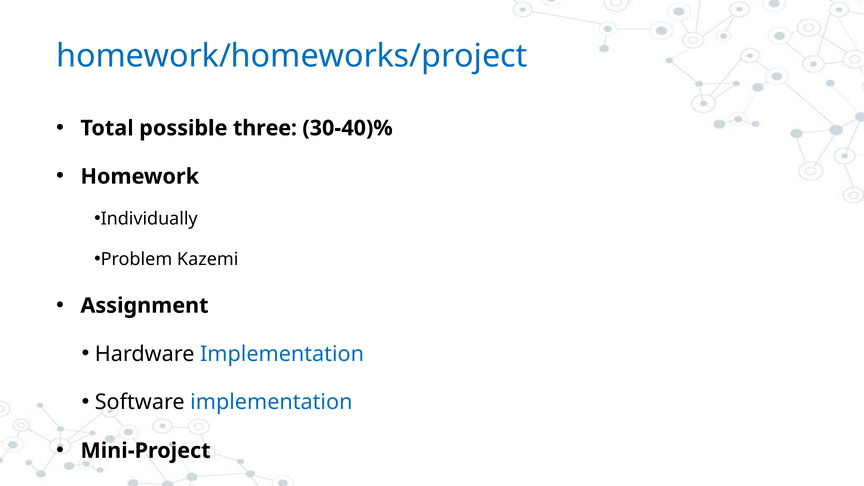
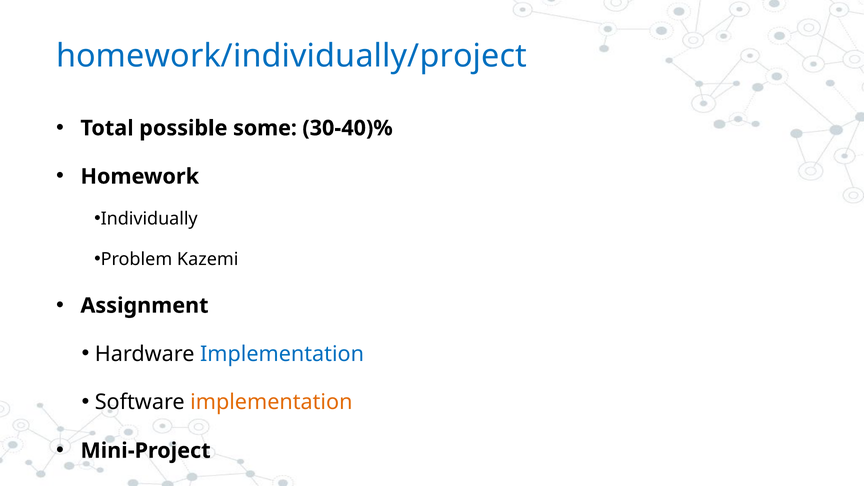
homework/homeworks/project: homework/homeworks/project -> homework/individually/project (292, 56)
three: three -> some (265, 128)
implementation colour: blue -> orange (271, 402)
